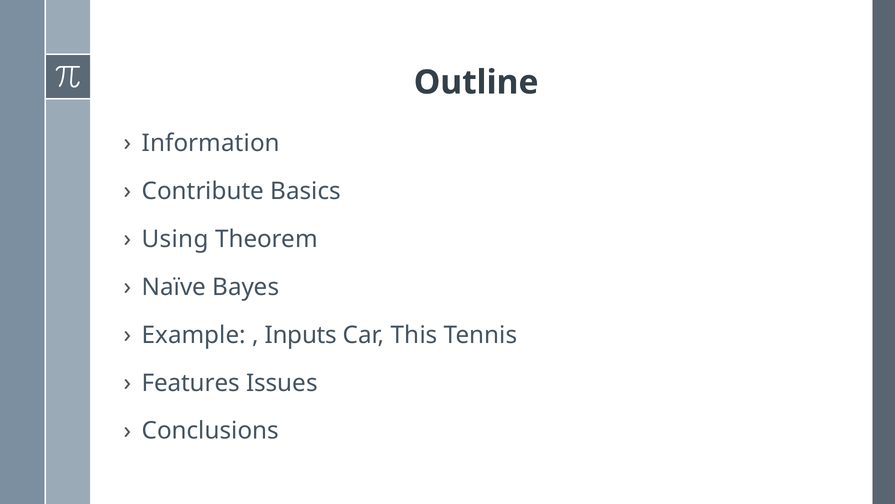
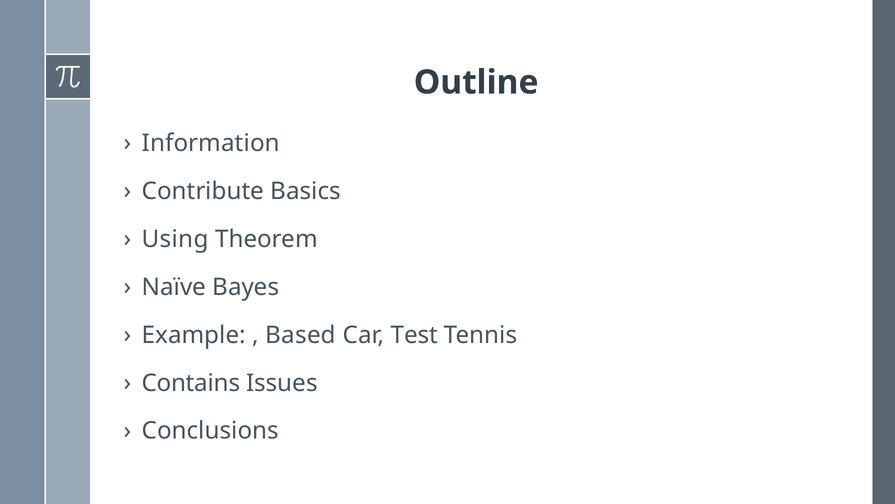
Inputs: Inputs -> Based (301, 335)
This: This -> Test (414, 335)
Features: Features -> Contains (191, 383)
